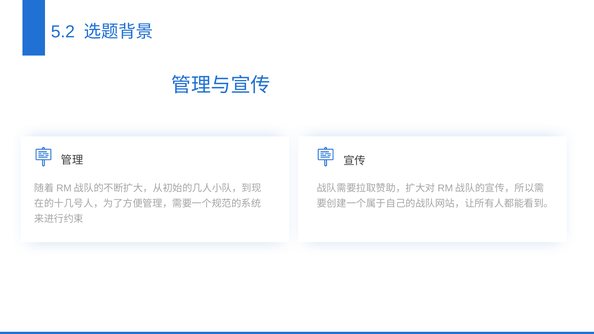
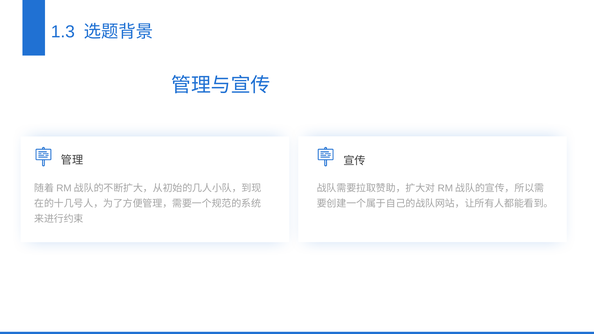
5.2: 5.2 -> 1.3 (63, 32)
